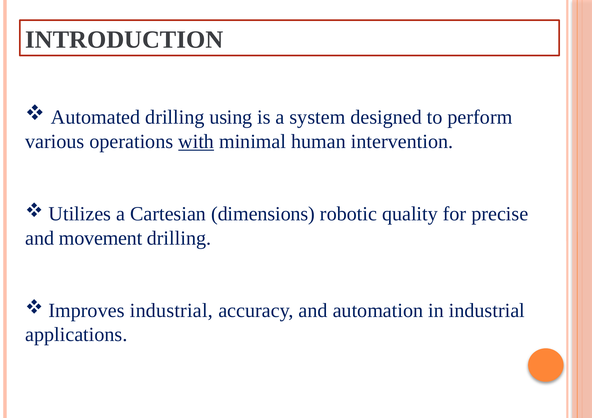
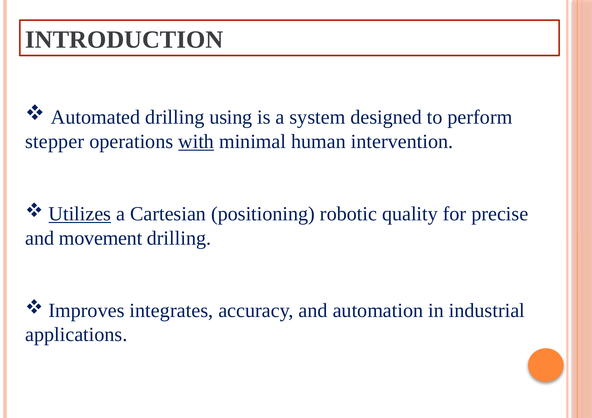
various: various -> stepper (55, 141)
Utilizes underline: none -> present (80, 214)
dimensions: dimensions -> positioning (263, 214)
Improves industrial: industrial -> integrates (171, 310)
